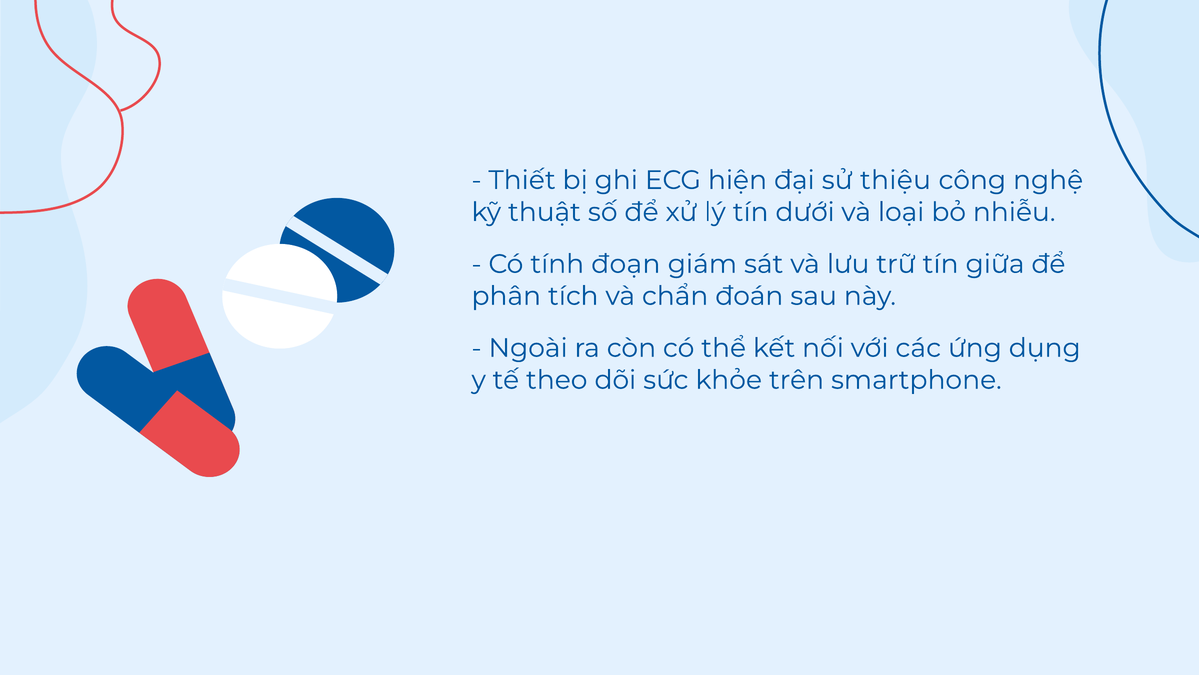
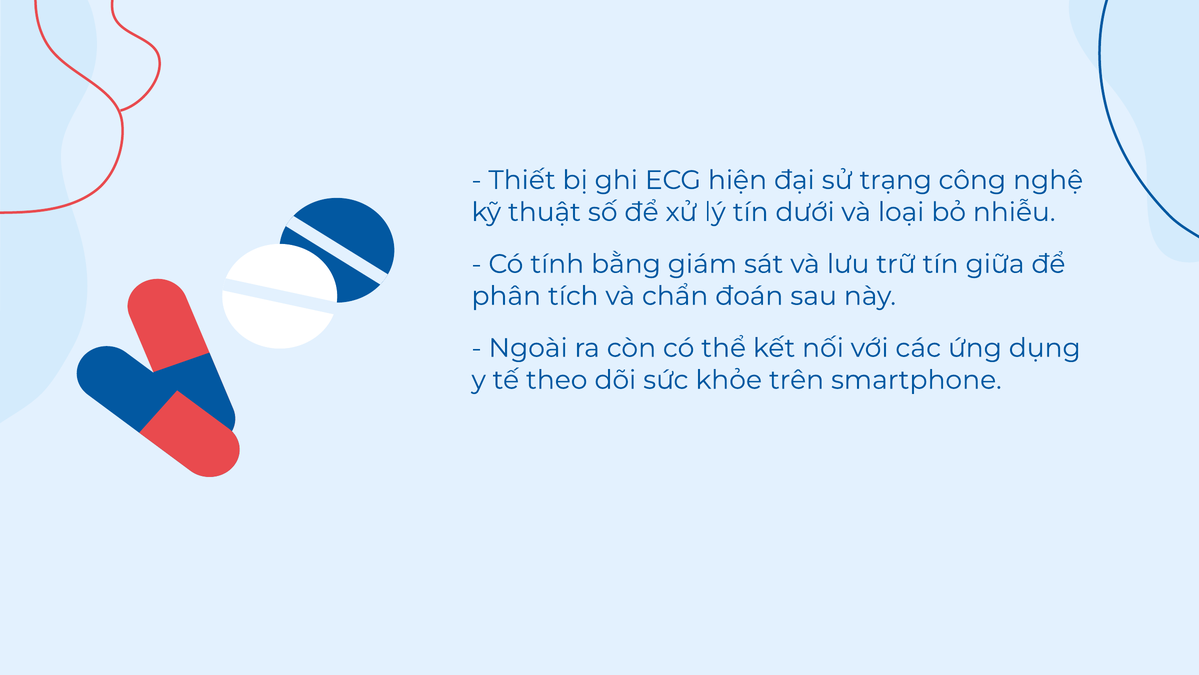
thiệu: thiệu -> trạng (896, 180)
đoạn: đoạn -> bằng (626, 264)
